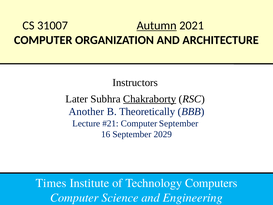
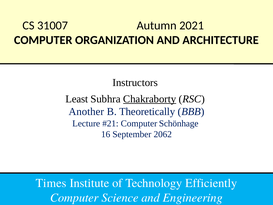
Autumn underline: present -> none (157, 25)
Later: Later -> Least (77, 99)
Computer September: September -> Schönhage (179, 123)
2029: 2029 -> 2062 (163, 134)
Computers: Computers -> Efficiently (211, 183)
